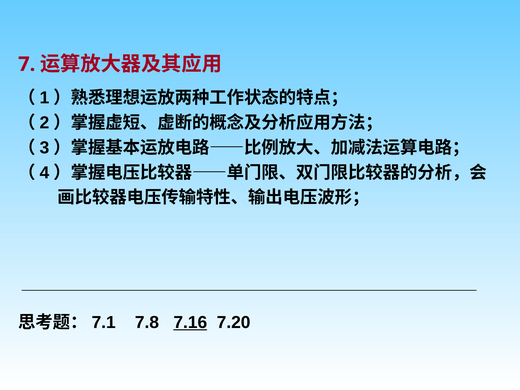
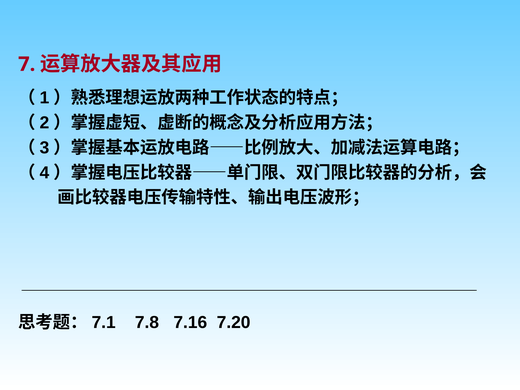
7.16 underline: present -> none (190, 322)
